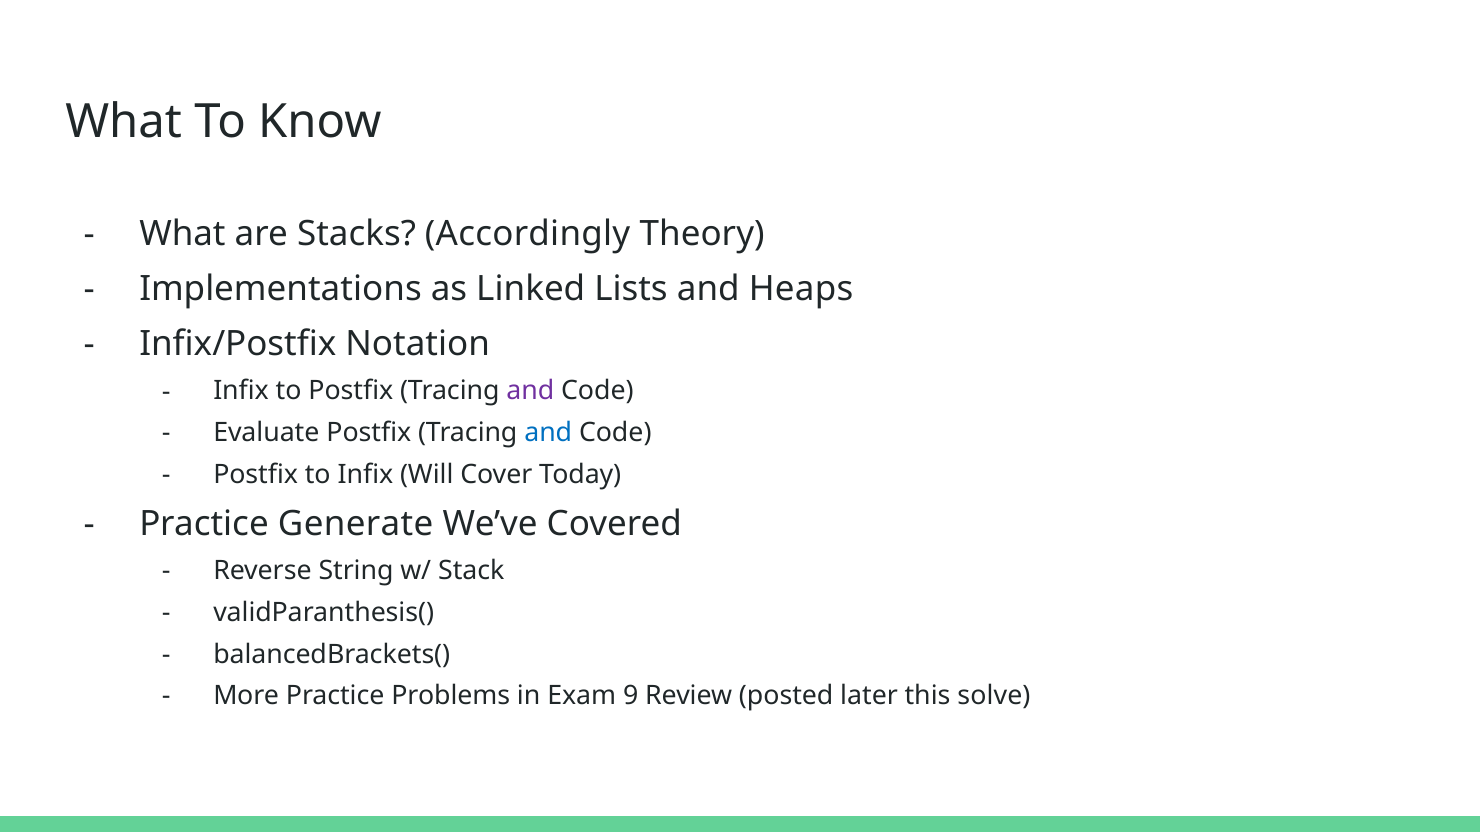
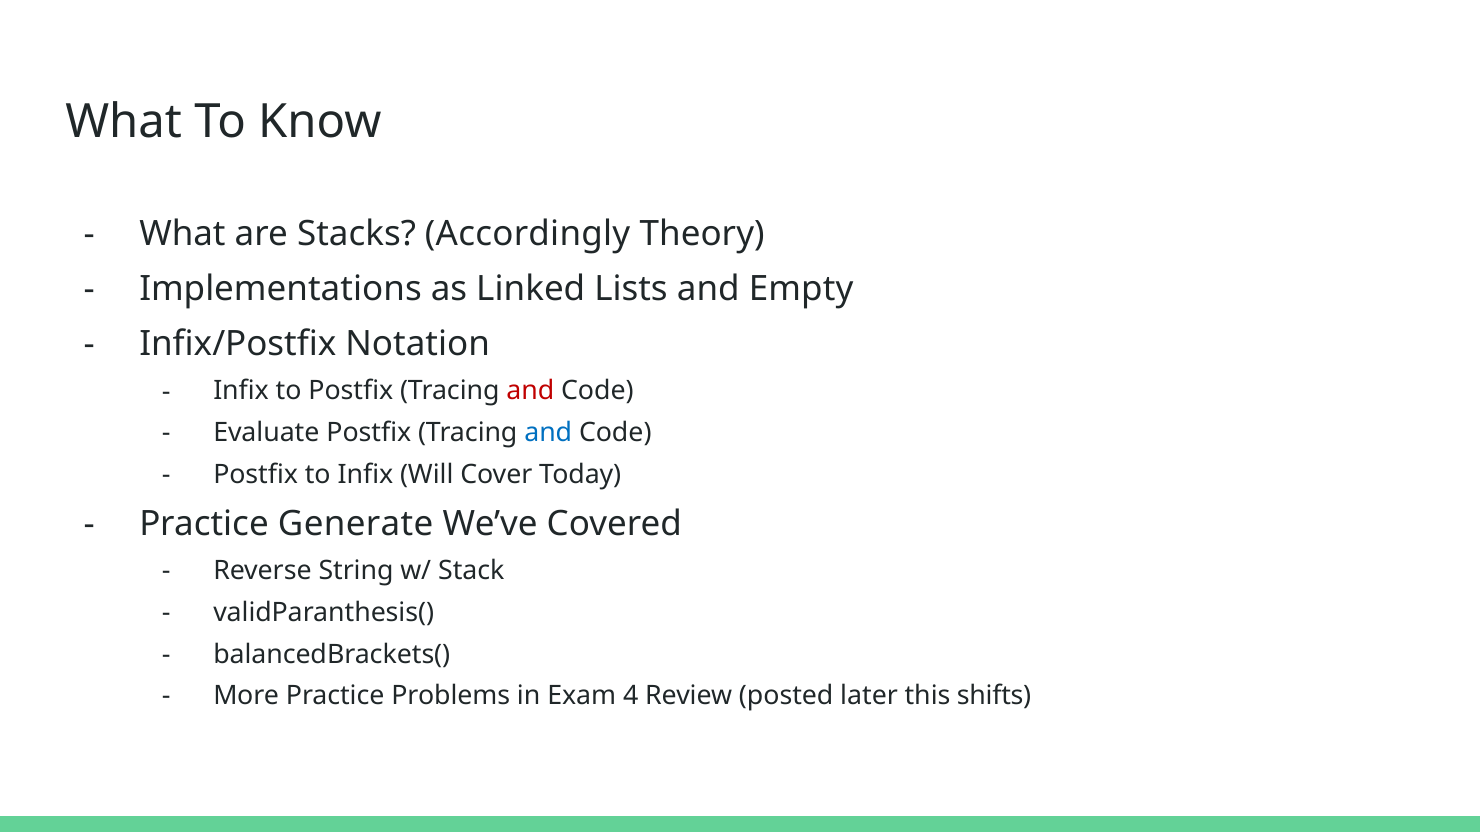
Heaps: Heaps -> Empty (801, 289)
and colour: purple -> red (530, 391)
9: 9 -> 4 (631, 696)
solve: solve -> shifts (994, 696)
